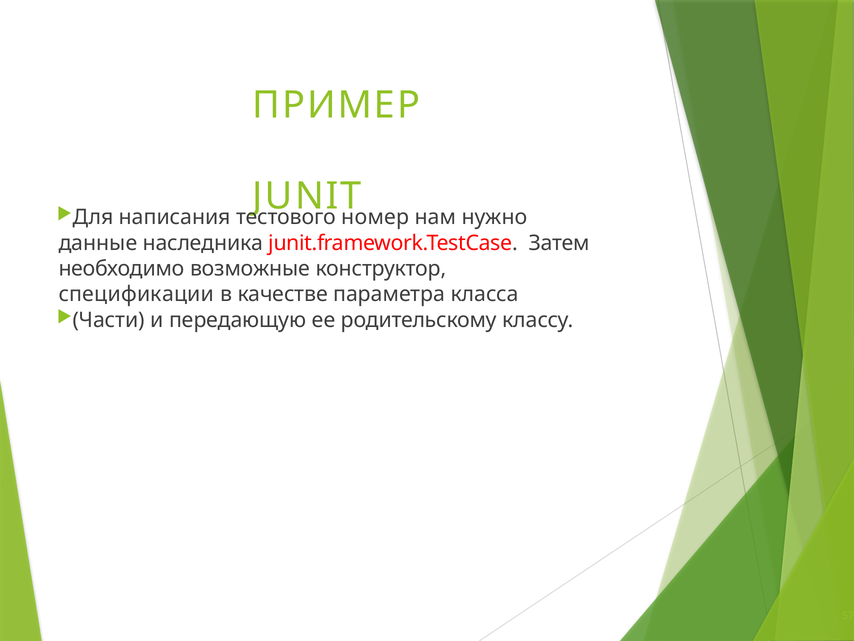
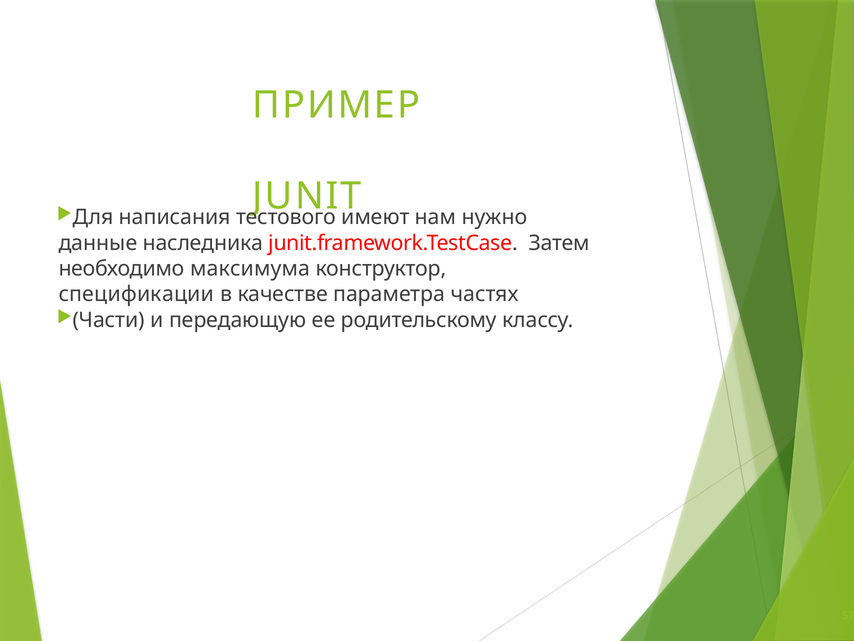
номер: номер -> имеют (375, 217)
возможные: возможные -> максимума (250, 268)
класса: класса -> частях (485, 294)
